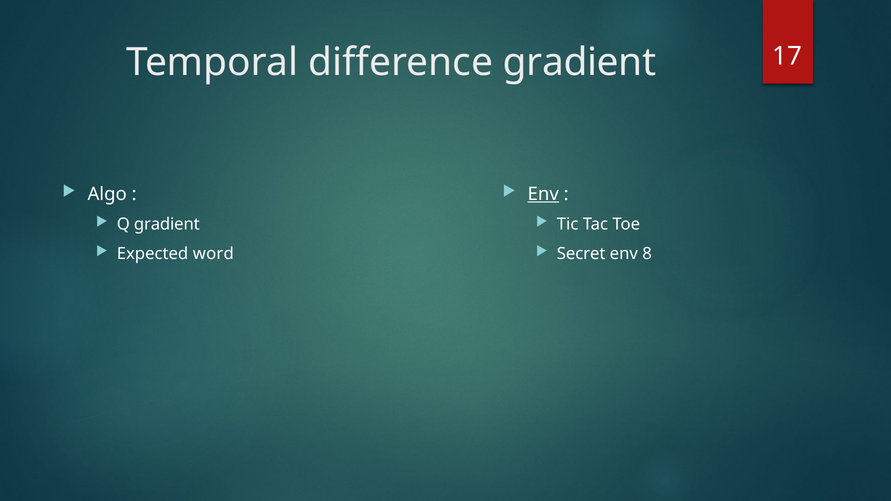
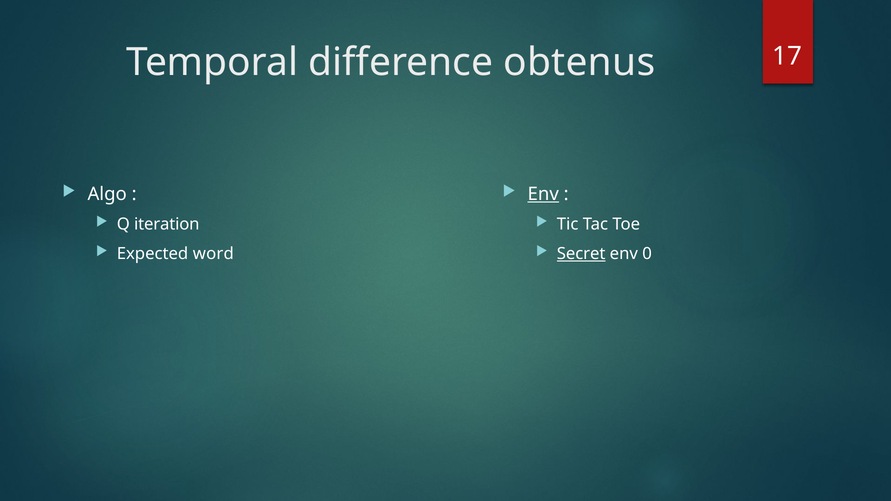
difference gradient: gradient -> obtenus (579, 63)
Q gradient: gradient -> iteration (167, 224)
Secret underline: none -> present (581, 254)
8: 8 -> 0 (647, 254)
